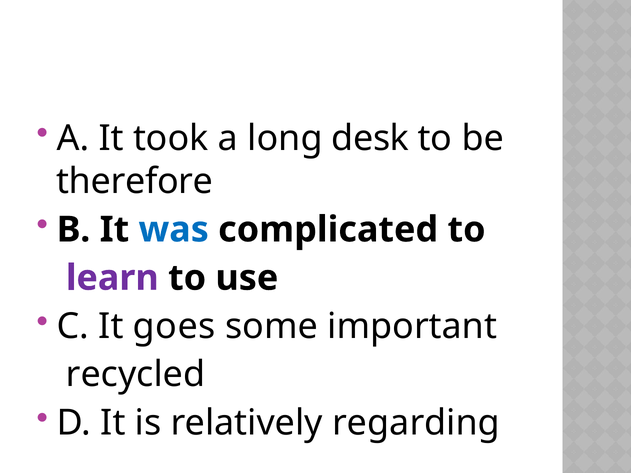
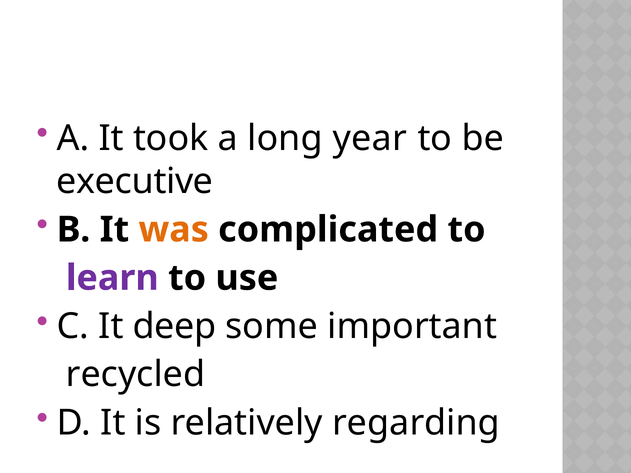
desk: desk -> year (370, 138)
therefore: therefore -> executive (135, 181)
was colour: blue -> orange (174, 230)
goes: goes -> deep (175, 326)
